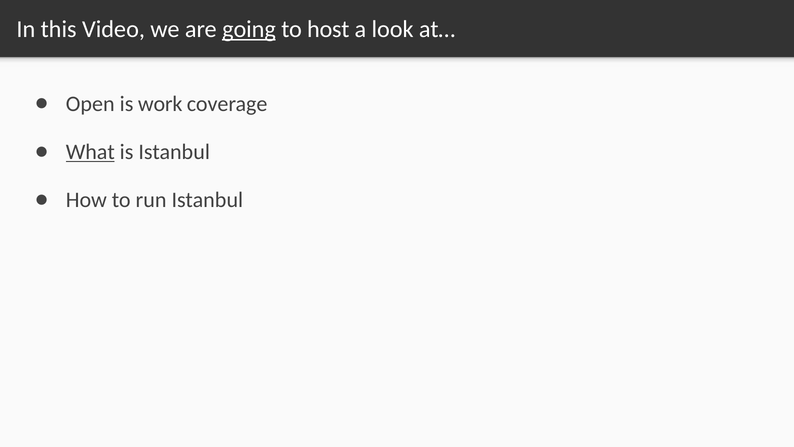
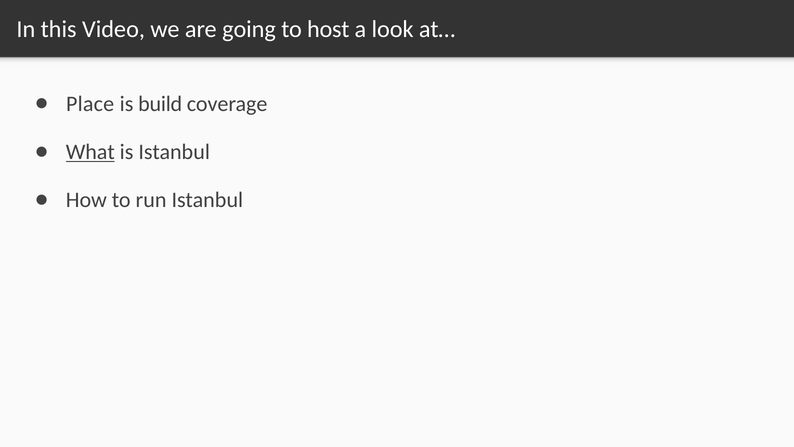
going underline: present -> none (249, 29)
Open: Open -> Place (90, 104)
work: work -> build (160, 104)
